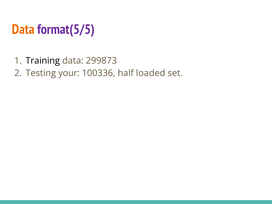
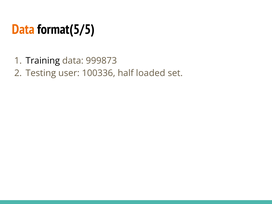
format(5/5 colour: purple -> black (66, 29)
299873: 299873 -> 999873 (101, 61)
your: your -> user (69, 73)
